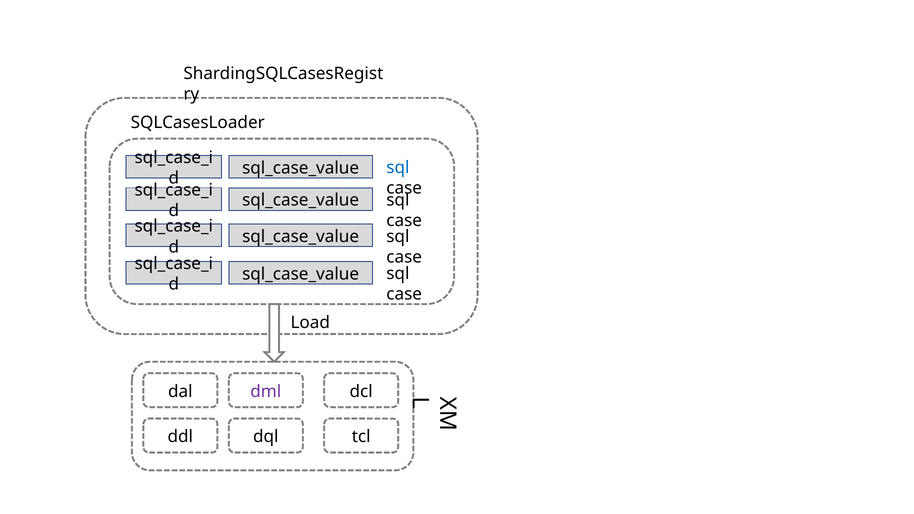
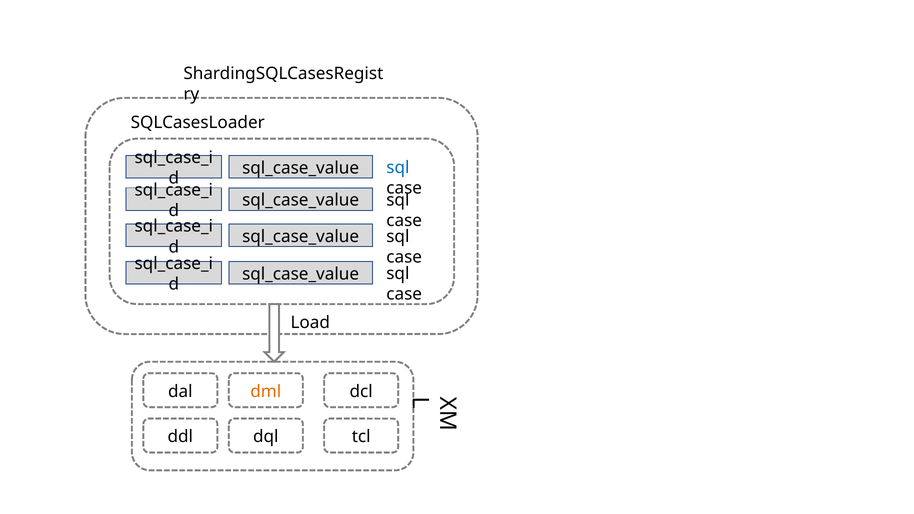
dml colour: purple -> orange (266, 391)
